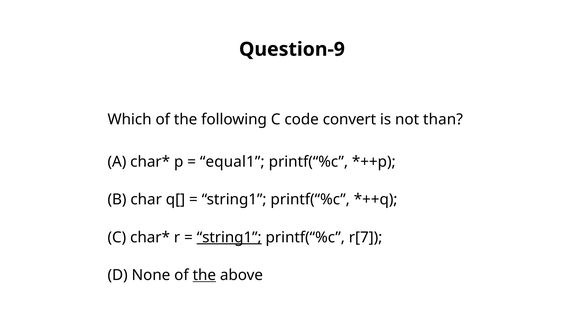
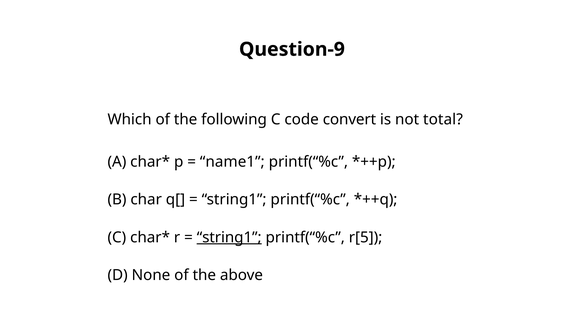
than: than -> total (443, 119)
equal1: equal1 -> name1 (232, 161)
r[7: r[7 -> r[5 (366, 237)
the underline: present -> none (204, 275)
